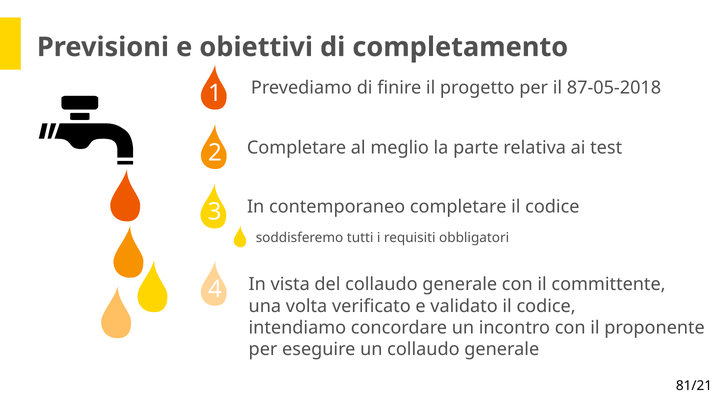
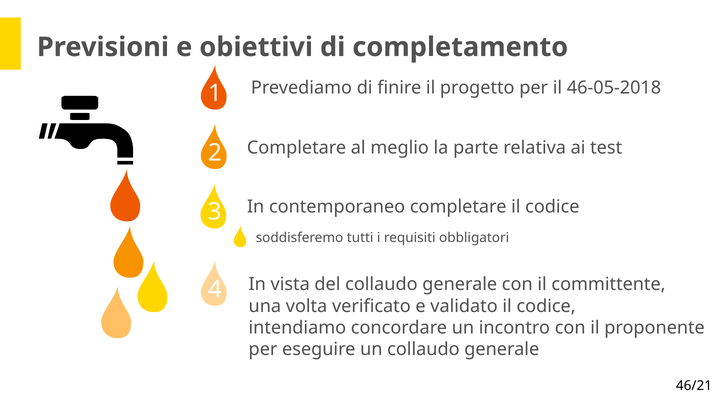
87-05-2018: 87-05-2018 -> 46-05-2018 (614, 88)
81/21: 81/21 -> 46/21 (694, 386)
